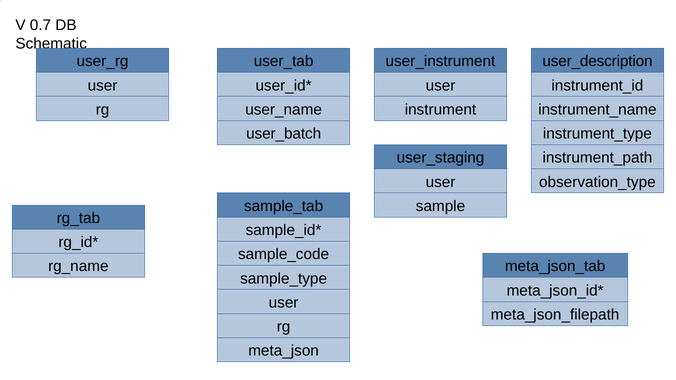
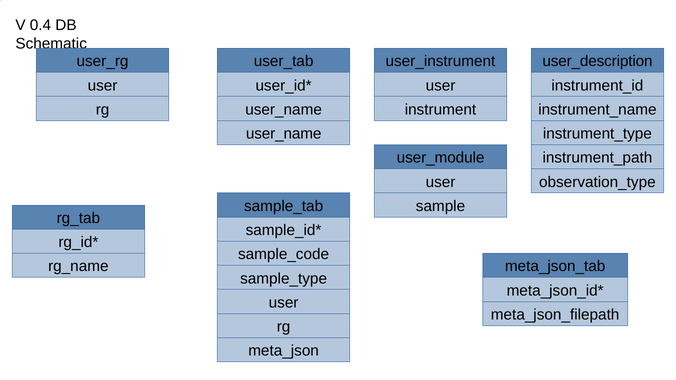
0.7: 0.7 -> 0.4 (40, 25)
user_batch: user_batch -> user_name (284, 134)
user_staging: user_staging -> user_module (441, 158)
